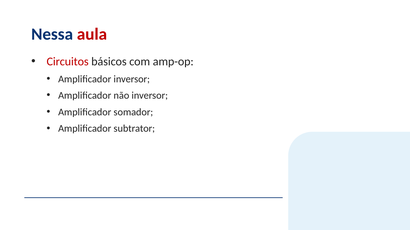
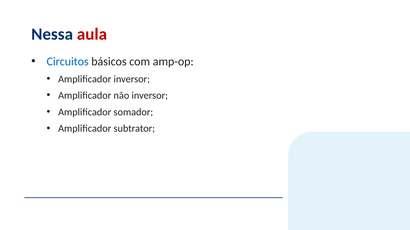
Circuitos colour: red -> blue (68, 62)
